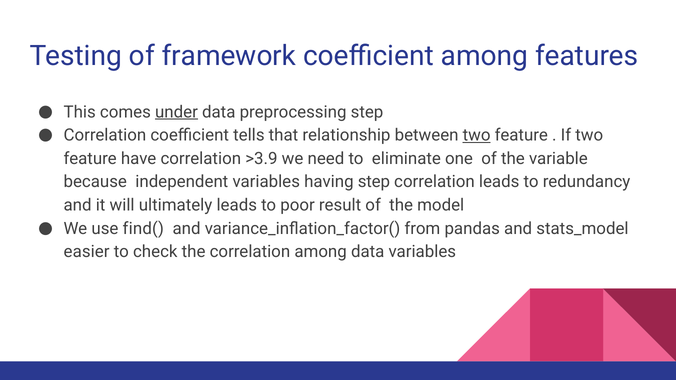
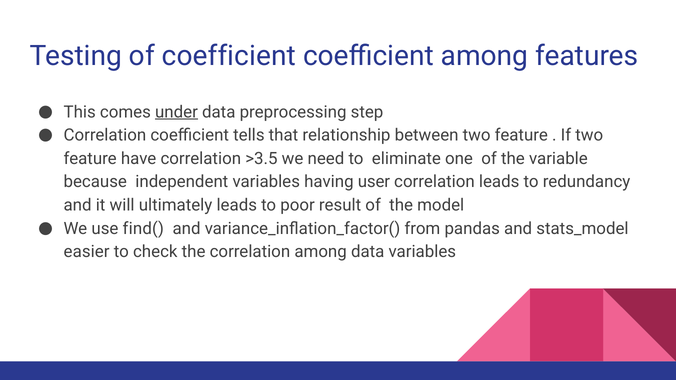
of framework: framework -> coefficient (229, 56)
two underline: present -> none (477, 135)
>3.9: >3.9 -> >3.5 (261, 159)
having step: step -> user (374, 182)
